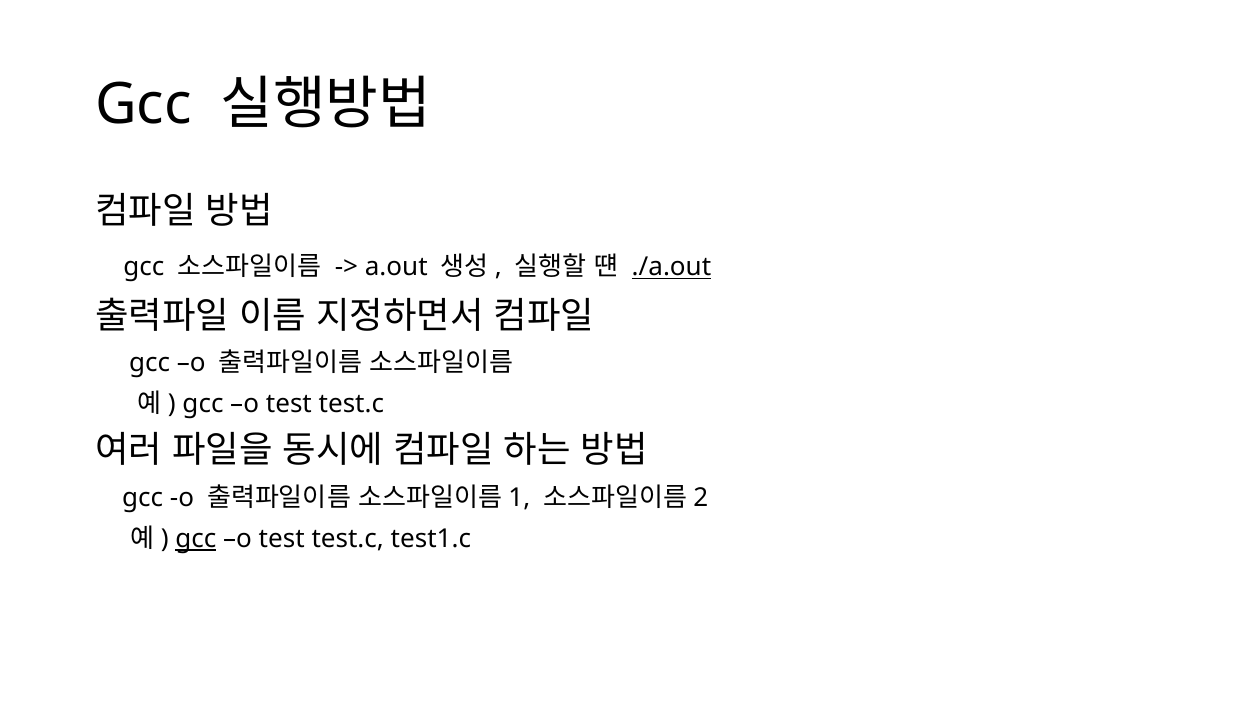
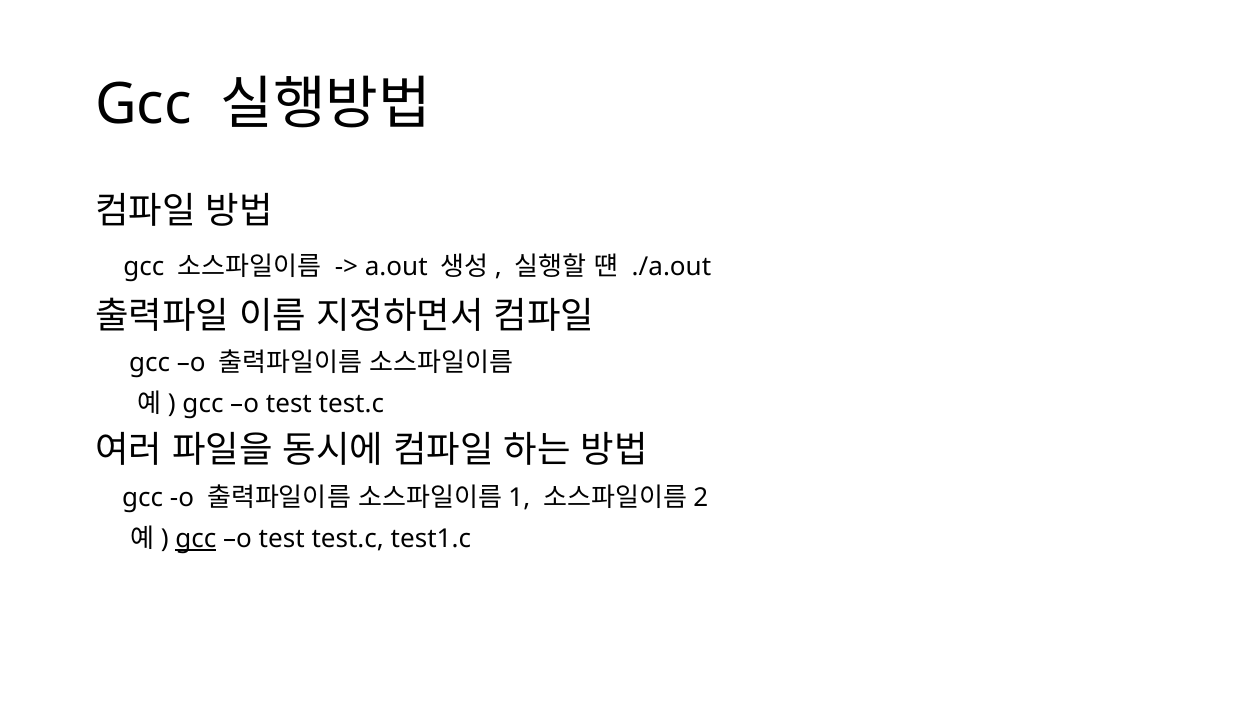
./a.out underline: present -> none (671, 267)
